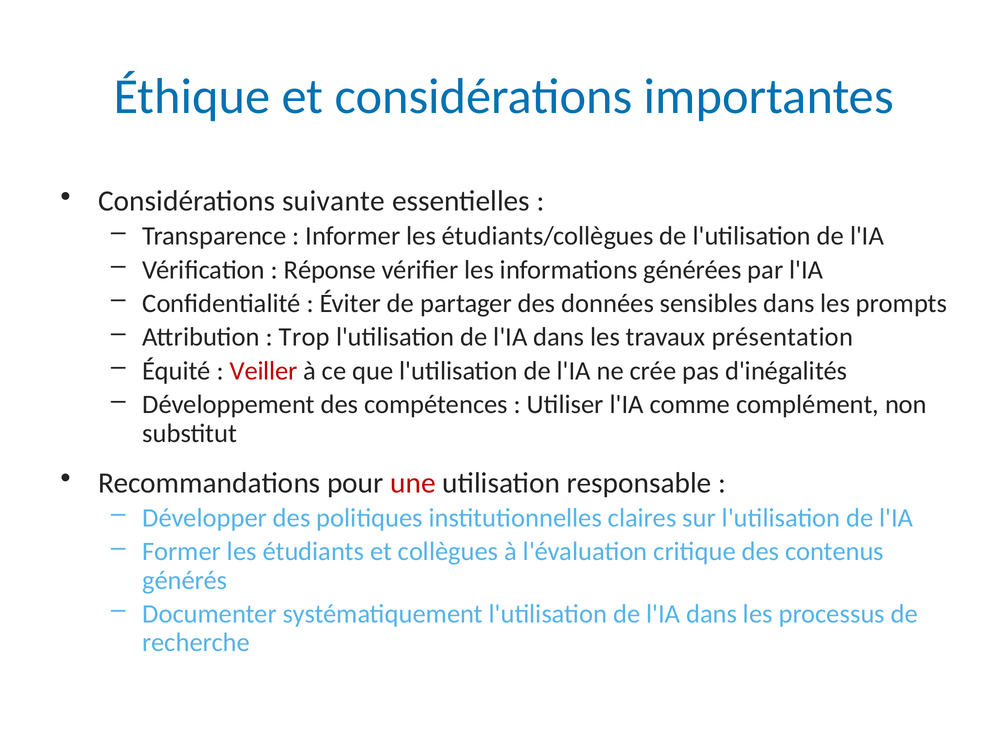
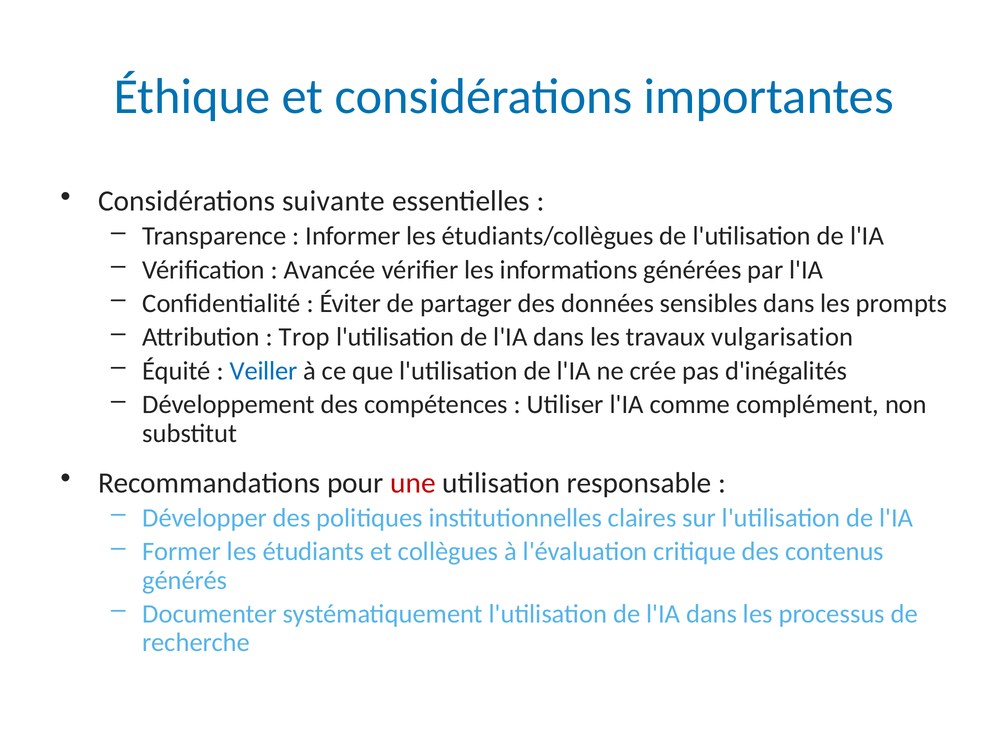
Réponse: Réponse -> Avancée (330, 270)
présentation: présentation -> vulgarisation (782, 337)
Veiller colour: red -> blue (264, 371)
